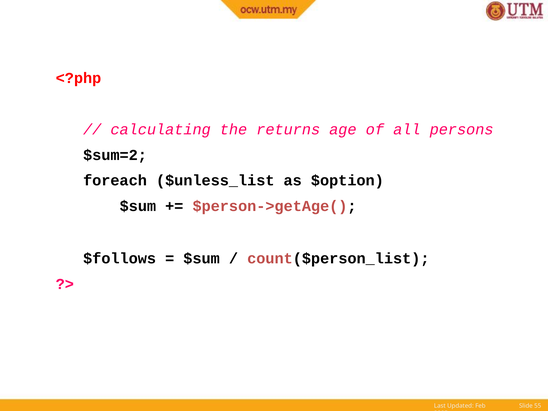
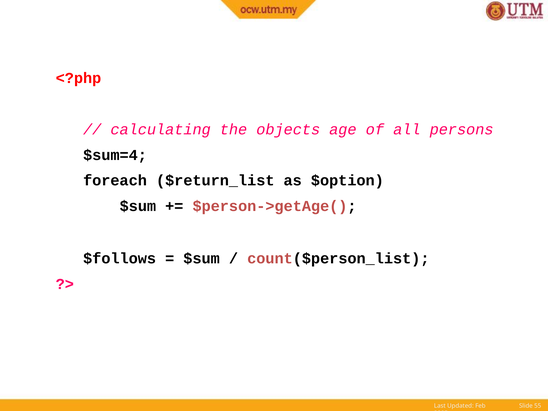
returns: returns -> objects (288, 129)
$sum=2: $sum=2 -> $sum=4 (115, 155)
$unless_list: $unless_list -> $return_list (215, 181)
